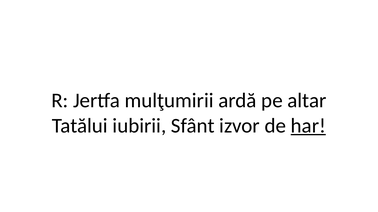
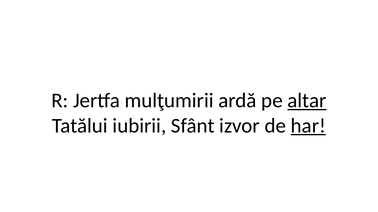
altar underline: none -> present (307, 101)
